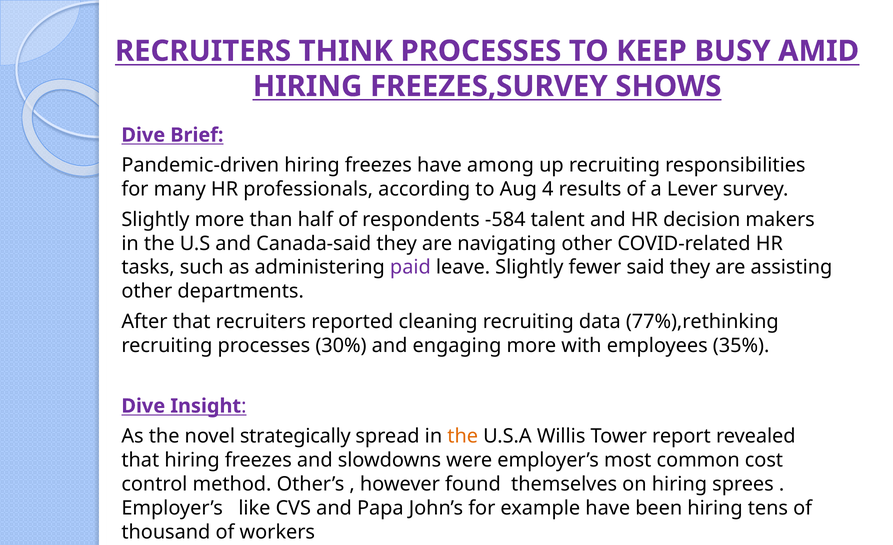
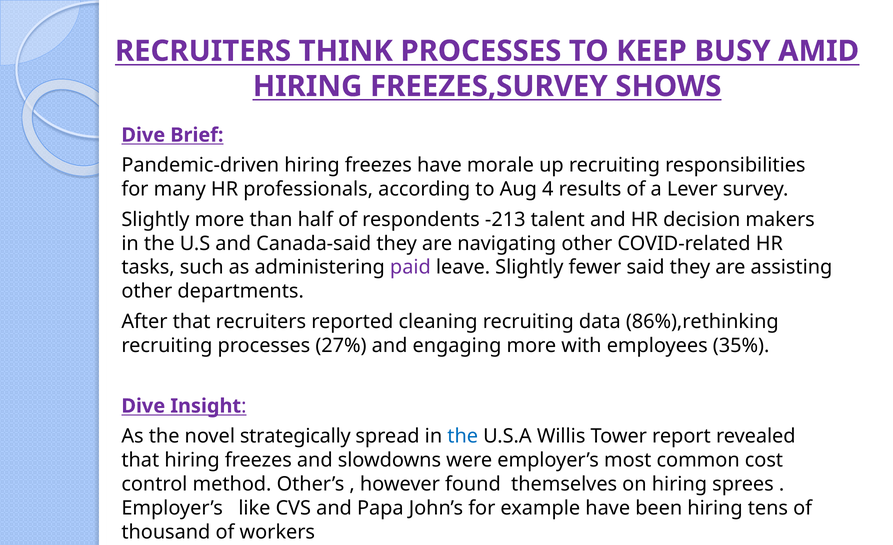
among: among -> morale (500, 165)
-584: -584 -> -213 (505, 219)
77%),rethinking: 77%),rethinking -> 86%),rethinking (702, 321)
30%: 30% -> 27% (341, 345)
the colour: orange -> blue (463, 436)
